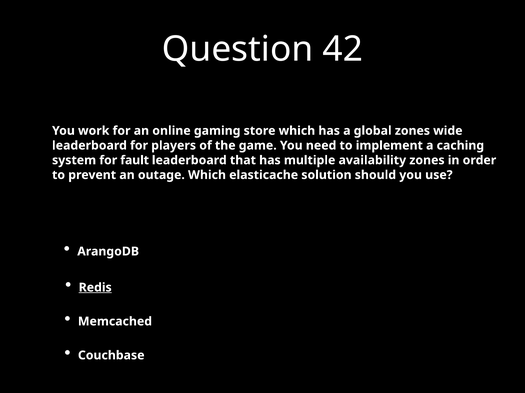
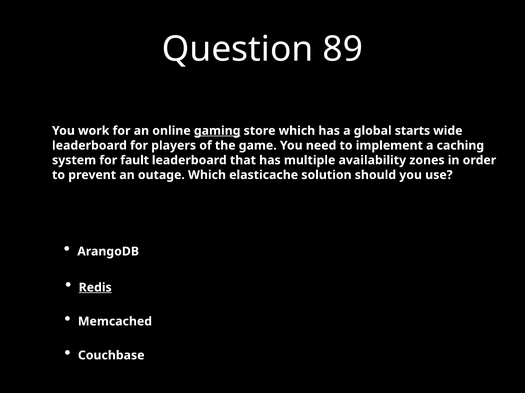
42: 42 -> 89 (343, 49)
gaming underline: none -> present (217, 131)
global zones: zones -> starts (412, 131)
